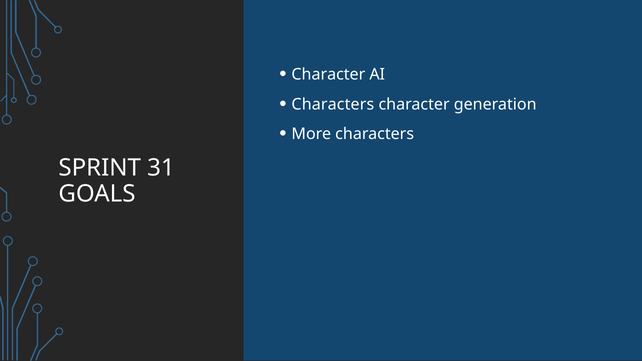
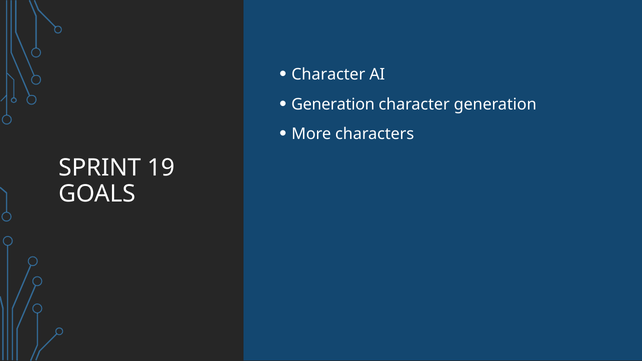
Characters: Characters -> Generation (333, 104)
31: 31 -> 19 (161, 168)
